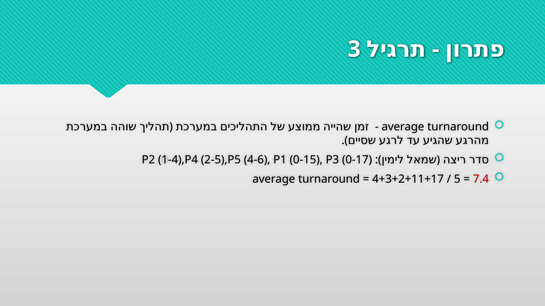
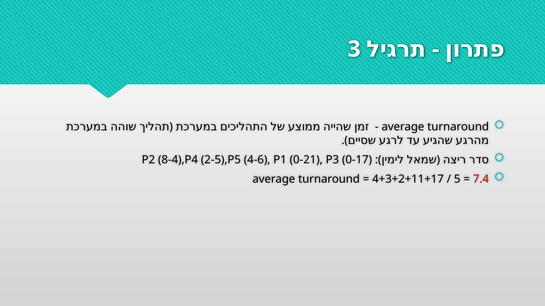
1-4),P4: 1-4),P4 -> 8-4),P4 (178, 160)
0-15: 0-15 -> 0-21 (306, 160)
